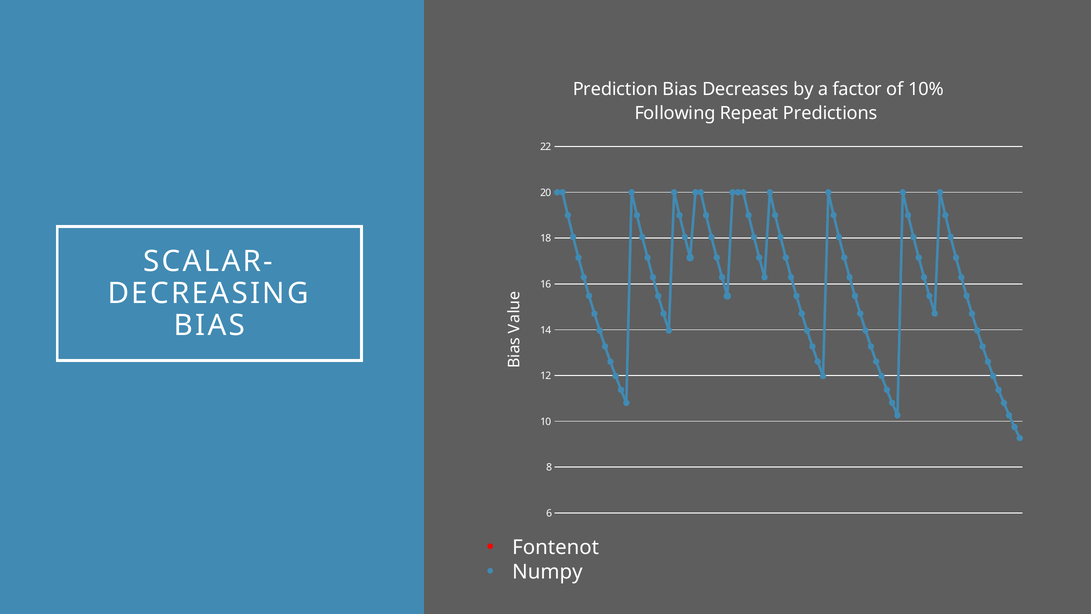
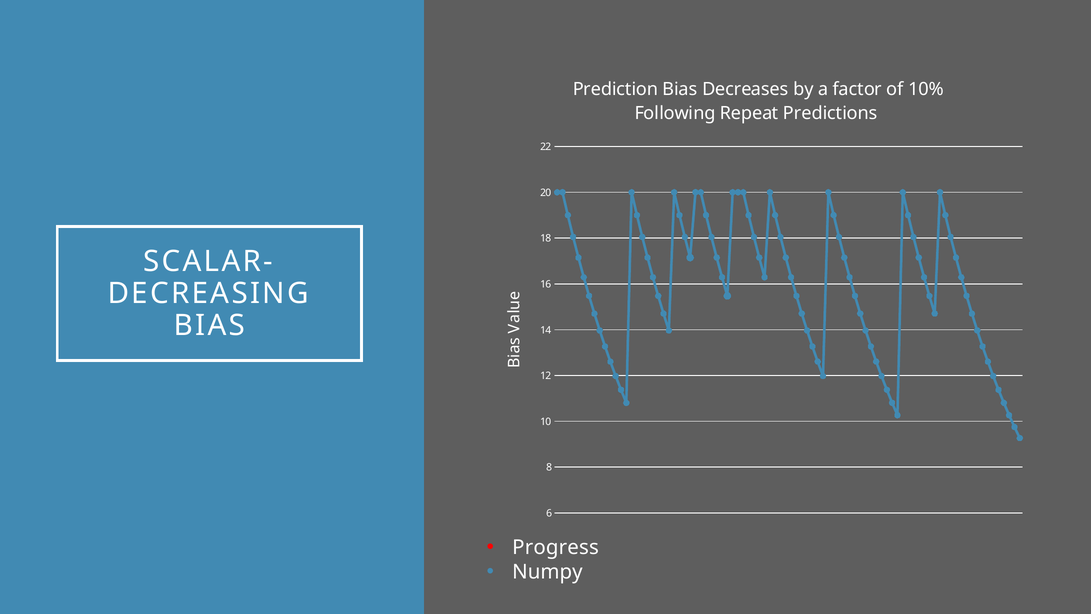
Fontenot: Fontenot -> Progress (556, 547)
